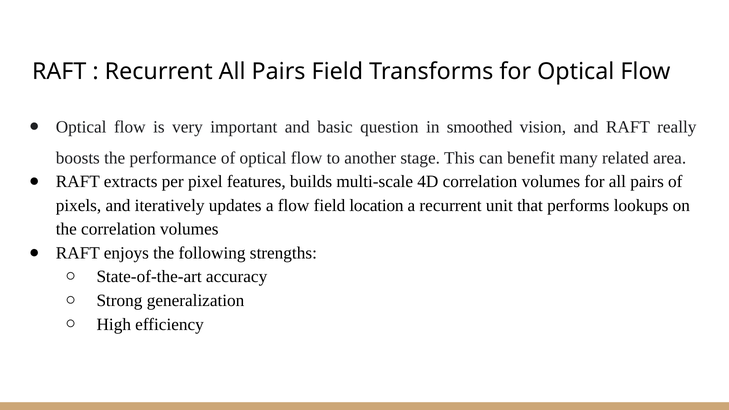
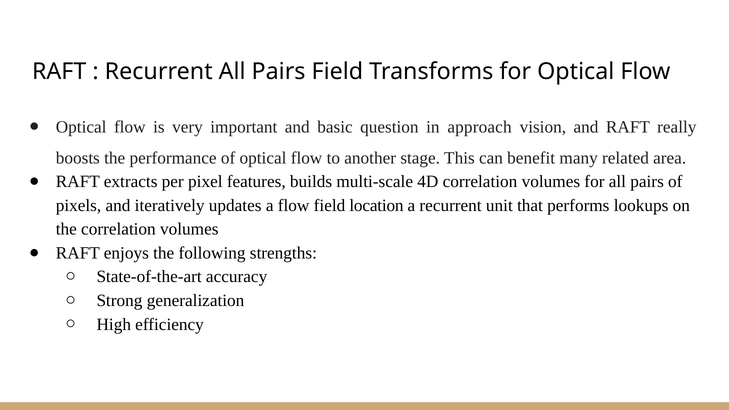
smoothed: smoothed -> approach (480, 127)
